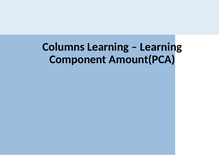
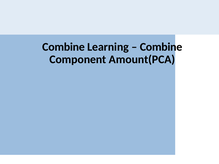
Columns: Columns -> Combine (64, 47)
Learning: Learning -> Combine (161, 47)
